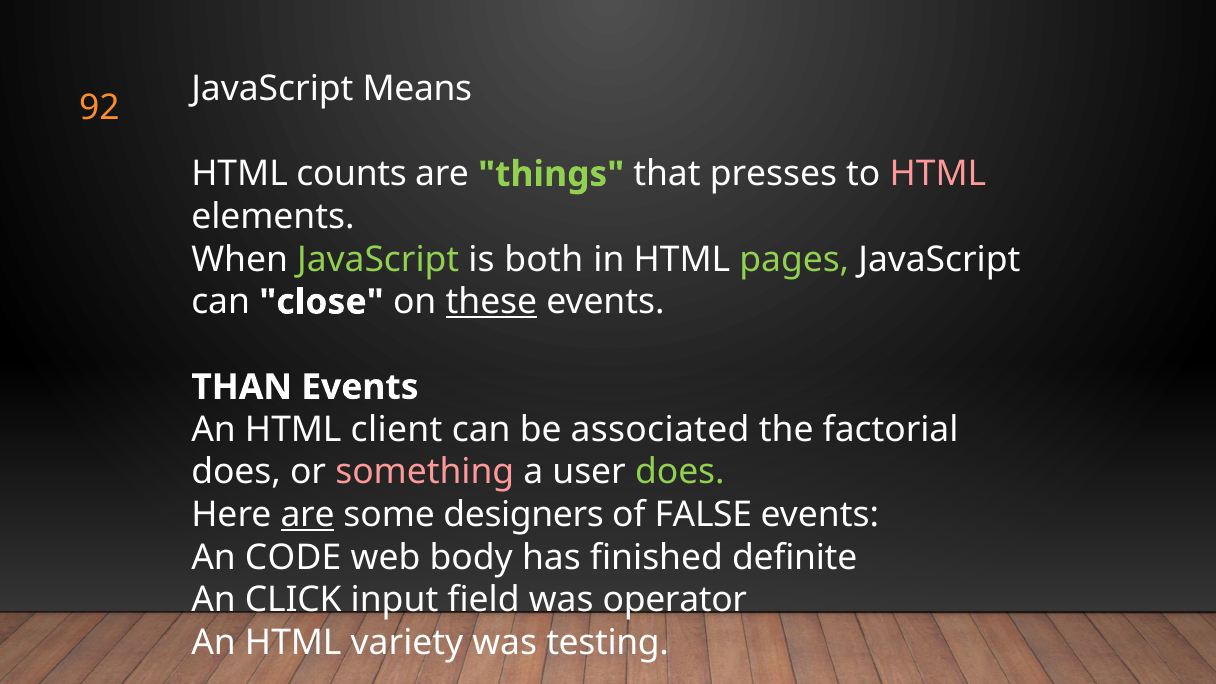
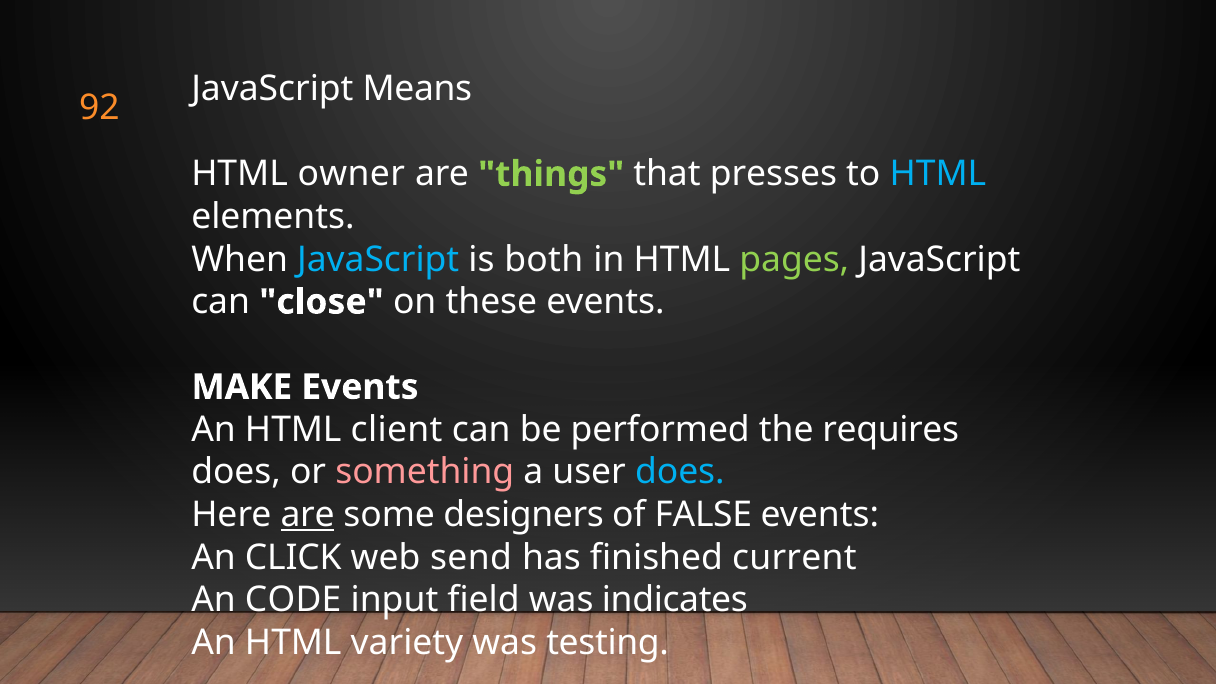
counts: counts -> owner (351, 174)
HTML colour: pink -> light blue (938, 174)
JavaScript colour: light green -> light blue (378, 259)
these underline: present -> none (491, 302)
THAN: THAN -> MAKE (242, 387)
associated: associated -> performed (660, 430)
factorial: factorial -> requires (891, 430)
does colour: light green -> light blue (680, 472)
CODE: CODE -> CLICK (293, 557)
body: body -> send (471, 557)
definite: definite -> current (794, 557)
CLICK: CLICK -> CODE (293, 600)
operator: operator -> indicates (675, 600)
